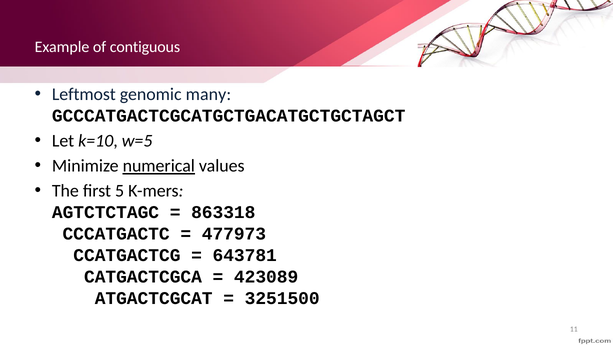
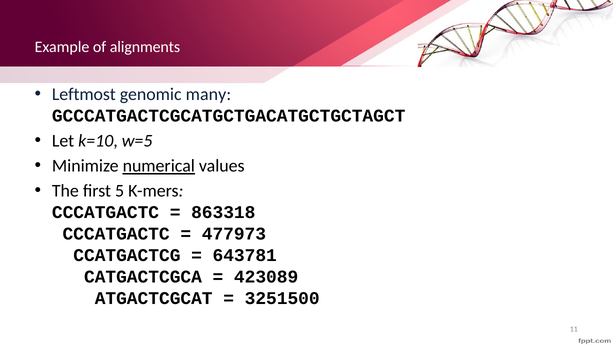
contiguous: contiguous -> alignments (145, 47)
AGTCTCTAGC: AGTCTCTAGC -> CCCATGACTC (106, 212)
